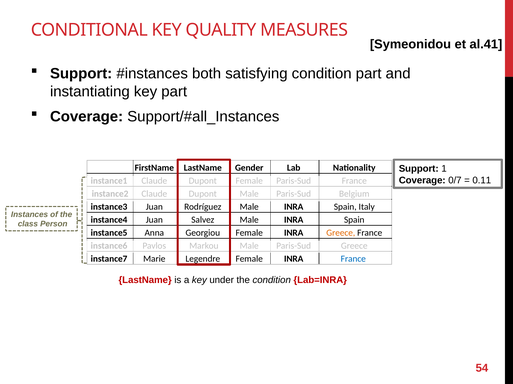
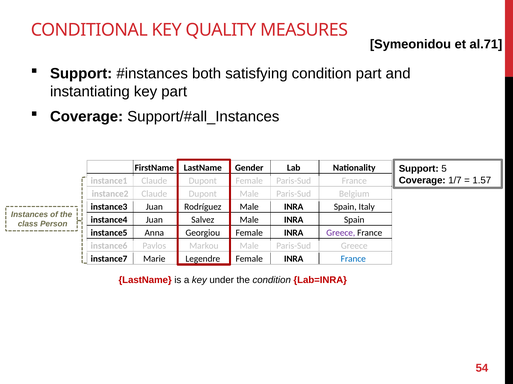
al.41: al.41 -> al.71 (486, 44)
1: 1 -> 5 (444, 169)
0/7: 0/7 -> 1/7 (455, 181)
0.11: 0.11 -> 1.57 (482, 181)
Greece colour: orange -> purple (341, 233)
